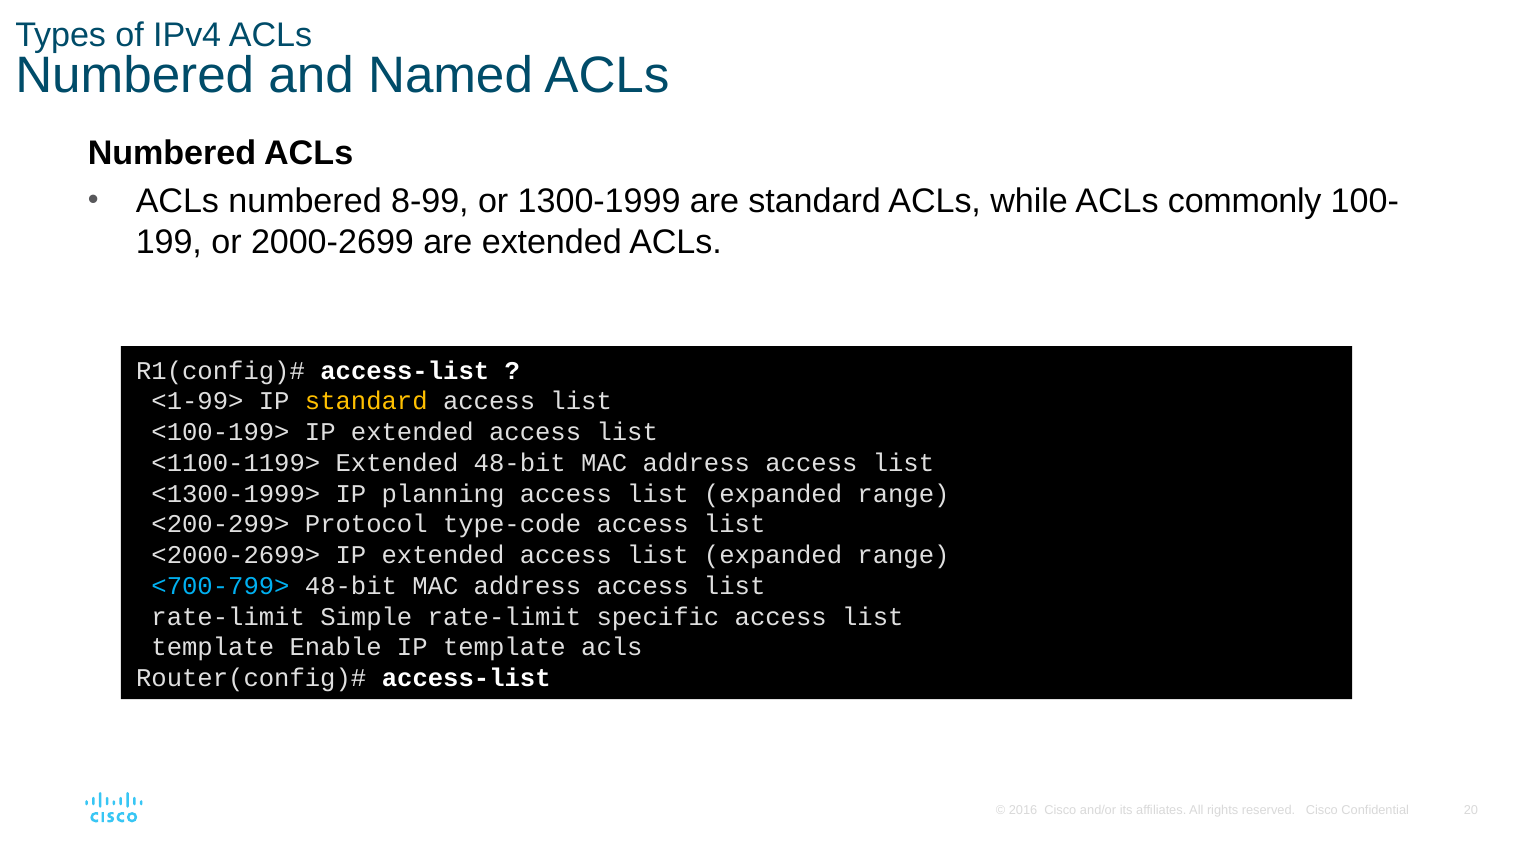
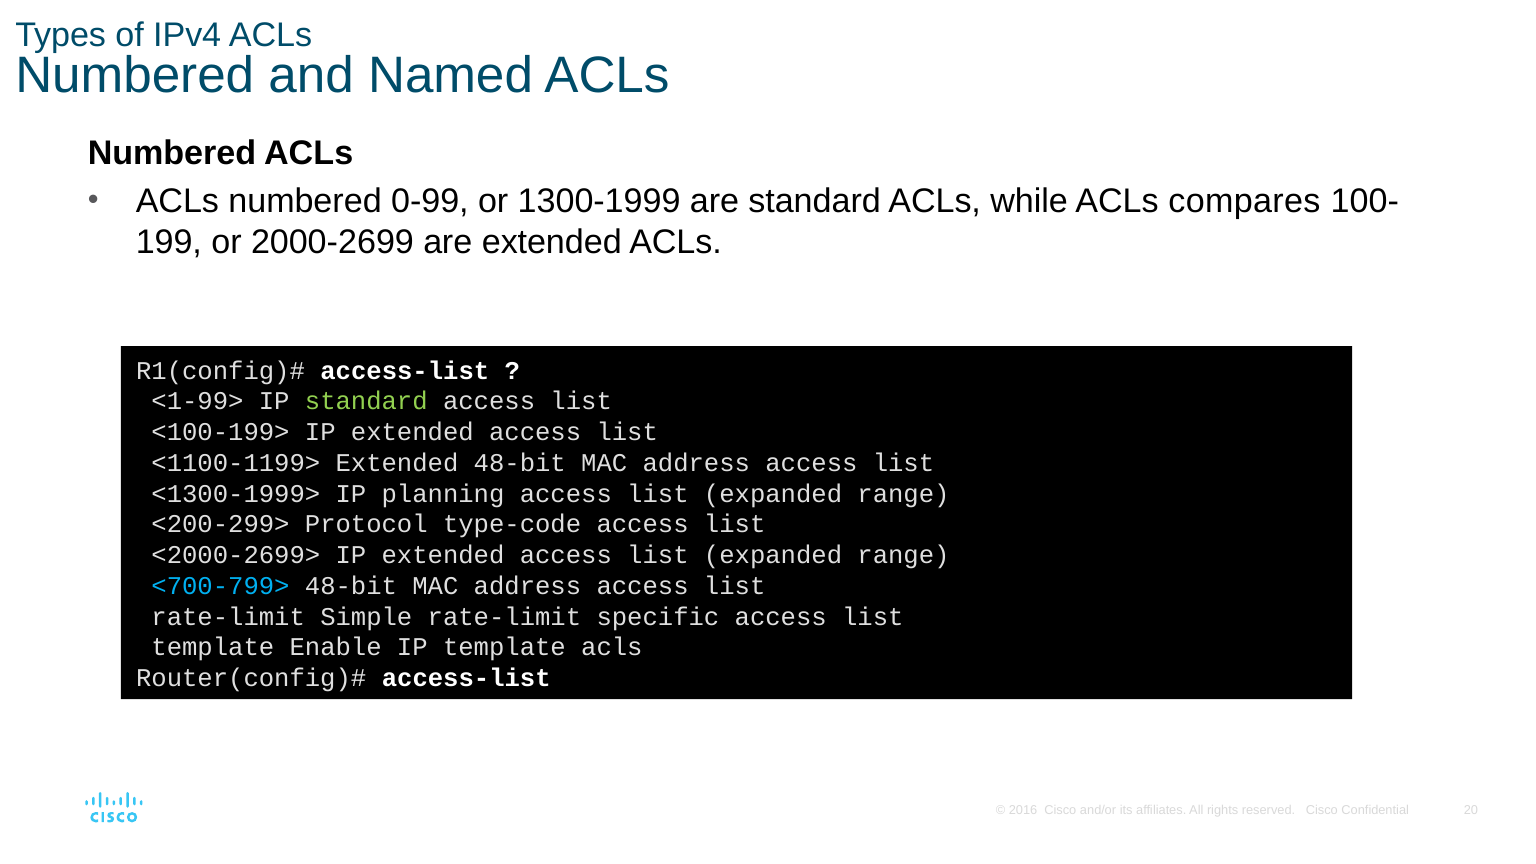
8-99: 8-99 -> 0-99 (430, 201)
commonly: commonly -> compares (1244, 201)
standard colour: yellow -> light green (366, 402)
